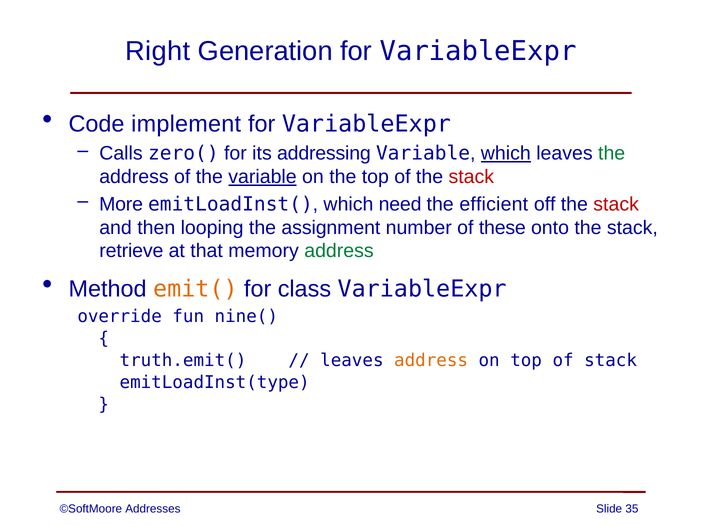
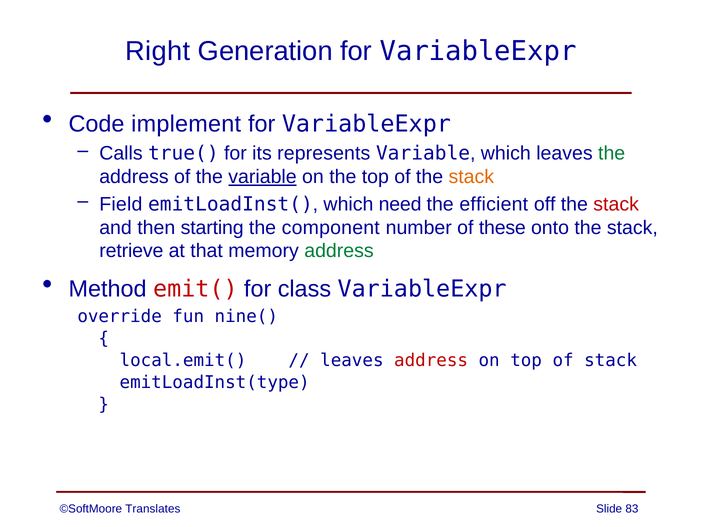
zero(: zero( -> true( (183, 153)
addressing: addressing -> represents (324, 153)
which underline: present -> none (506, 153)
stack colour: red -> orange (471, 177)
More: More -> Field (121, 204)
looping: looping -> starting (212, 227)
assignment: assignment -> component (331, 227)
emit( colour: orange -> red (195, 289)
truth.emit(: truth.emit( -> local.emit( (183, 360)
address colour: orange -> red (431, 360)
Addresses: Addresses -> Translates (153, 509)
35: 35 -> 83 (632, 509)
